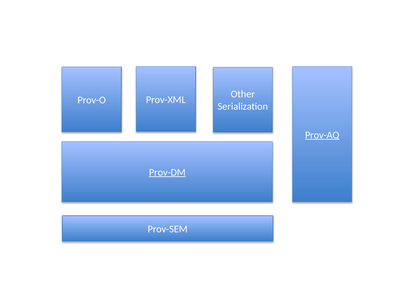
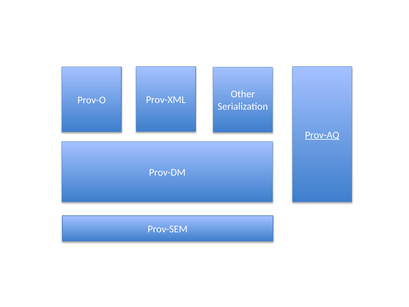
Prov-DM underline: present -> none (167, 172)
